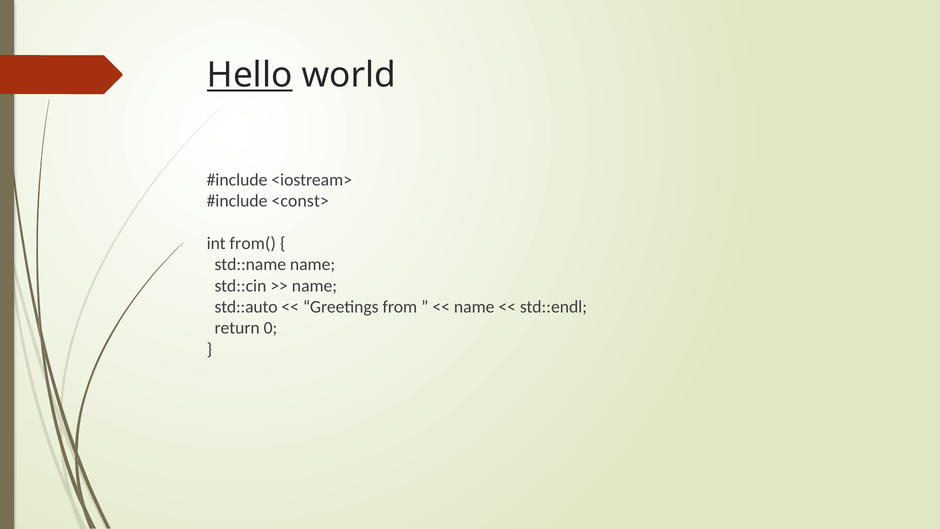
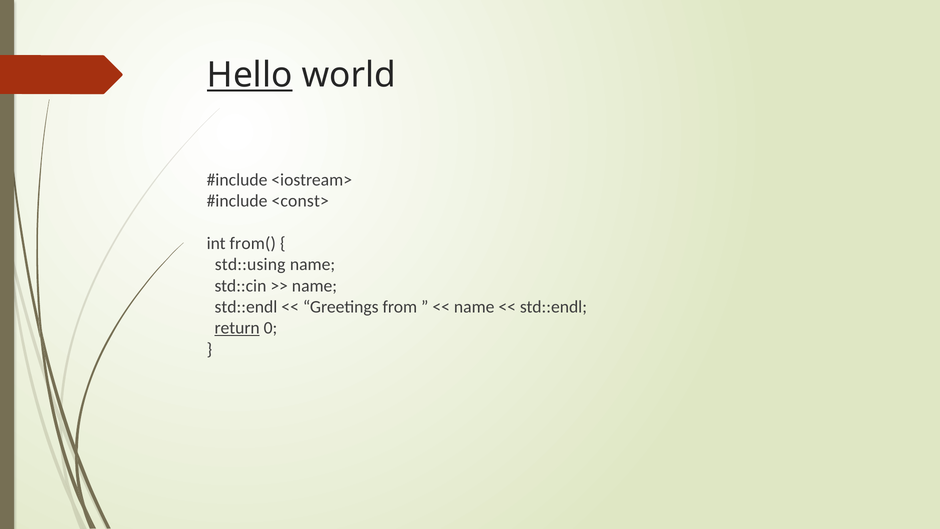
std::name: std::name -> std::using (250, 264)
std::auto: std::auto -> std::endl (246, 307)
return underline: none -> present (237, 328)
